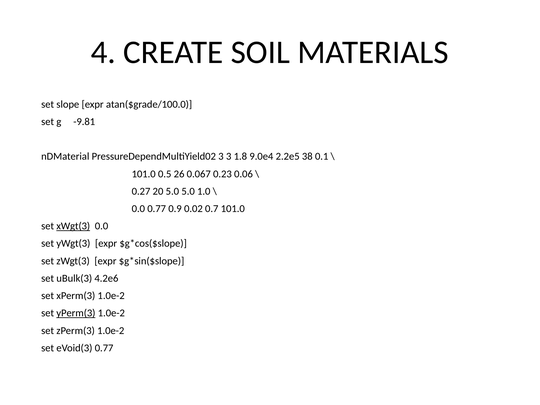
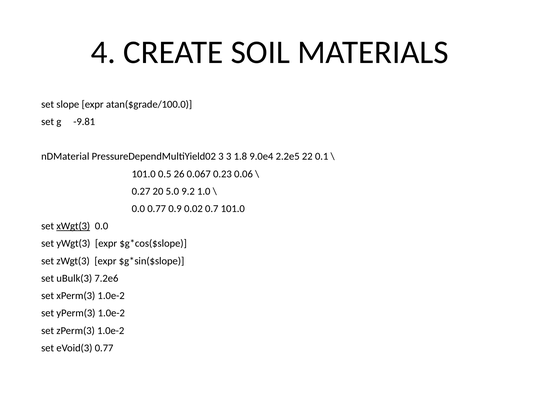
38: 38 -> 22 (307, 156)
5.0 5.0: 5.0 -> 9.2 (188, 191)
4.2e6: 4.2e6 -> 7.2e6 (106, 278)
yPerm(3 underline: present -> none (76, 313)
